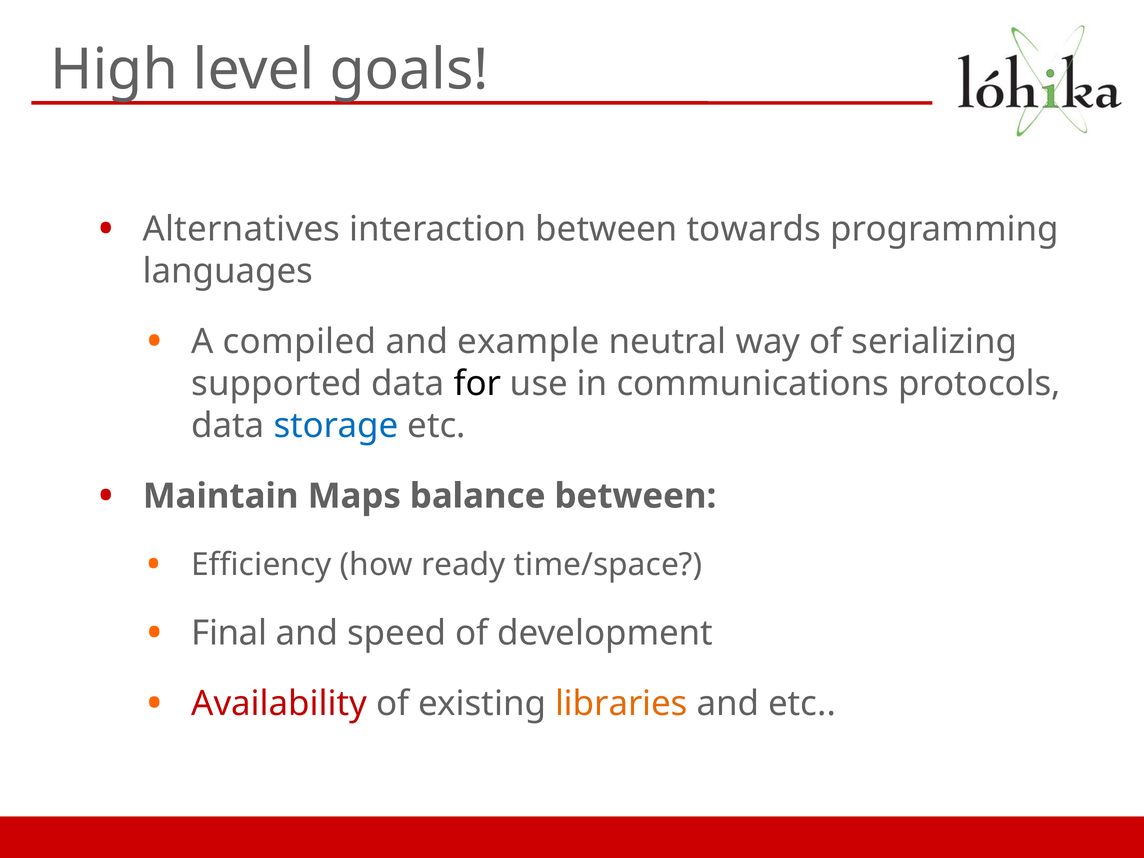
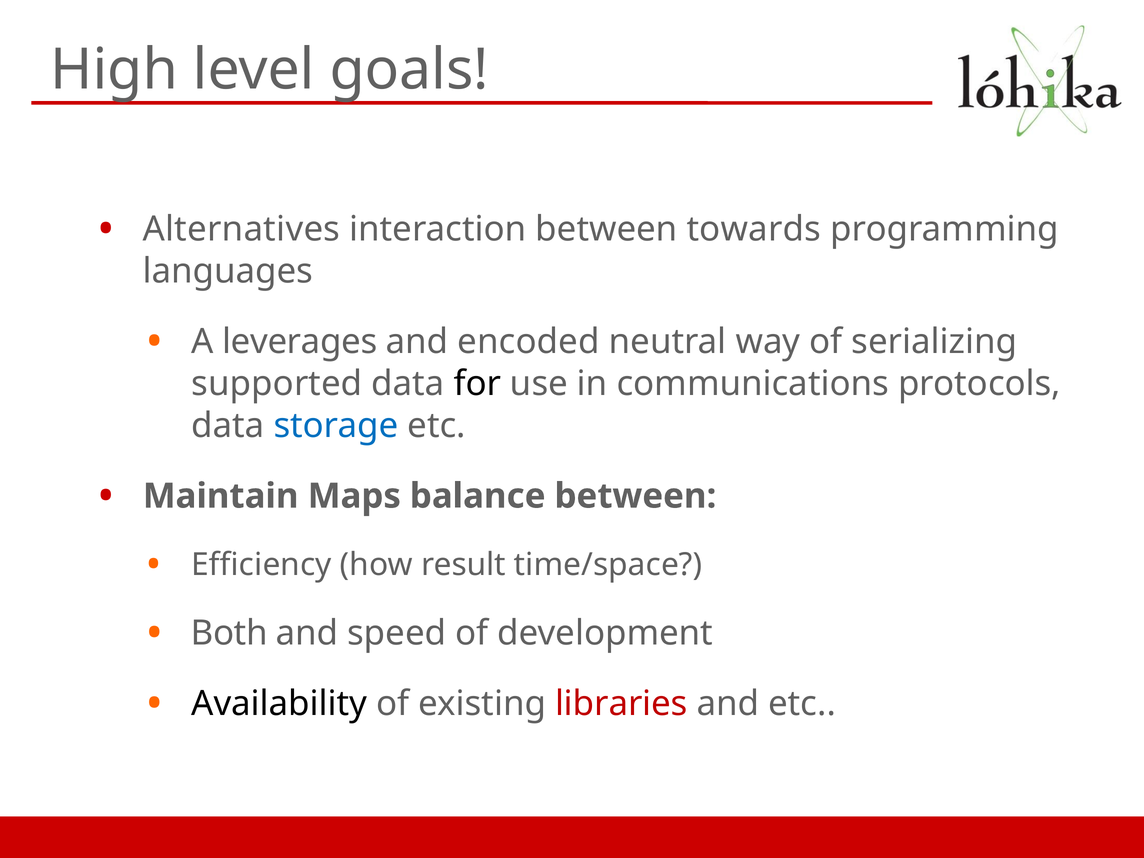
compiled: compiled -> leverages (300, 342)
example: example -> encoded (528, 342)
ready: ready -> result (463, 565)
Final: Final -> Both (229, 633)
Availability colour: red -> black (279, 704)
libraries colour: orange -> red (621, 704)
